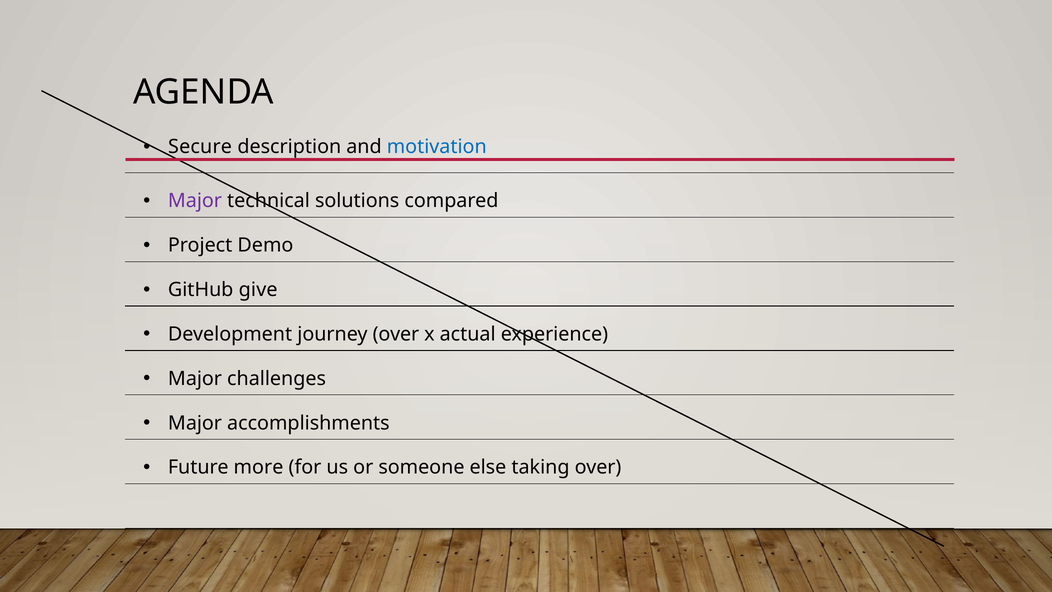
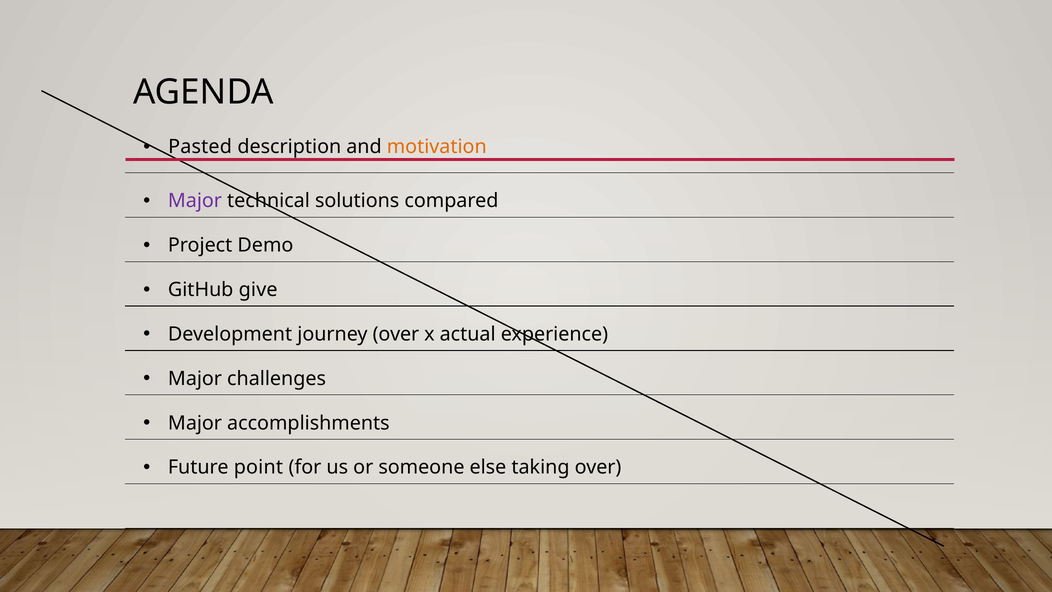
Secure: Secure -> Pasted (200, 147)
motivation colour: blue -> orange (437, 147)
more: more -> point (258, 467)
